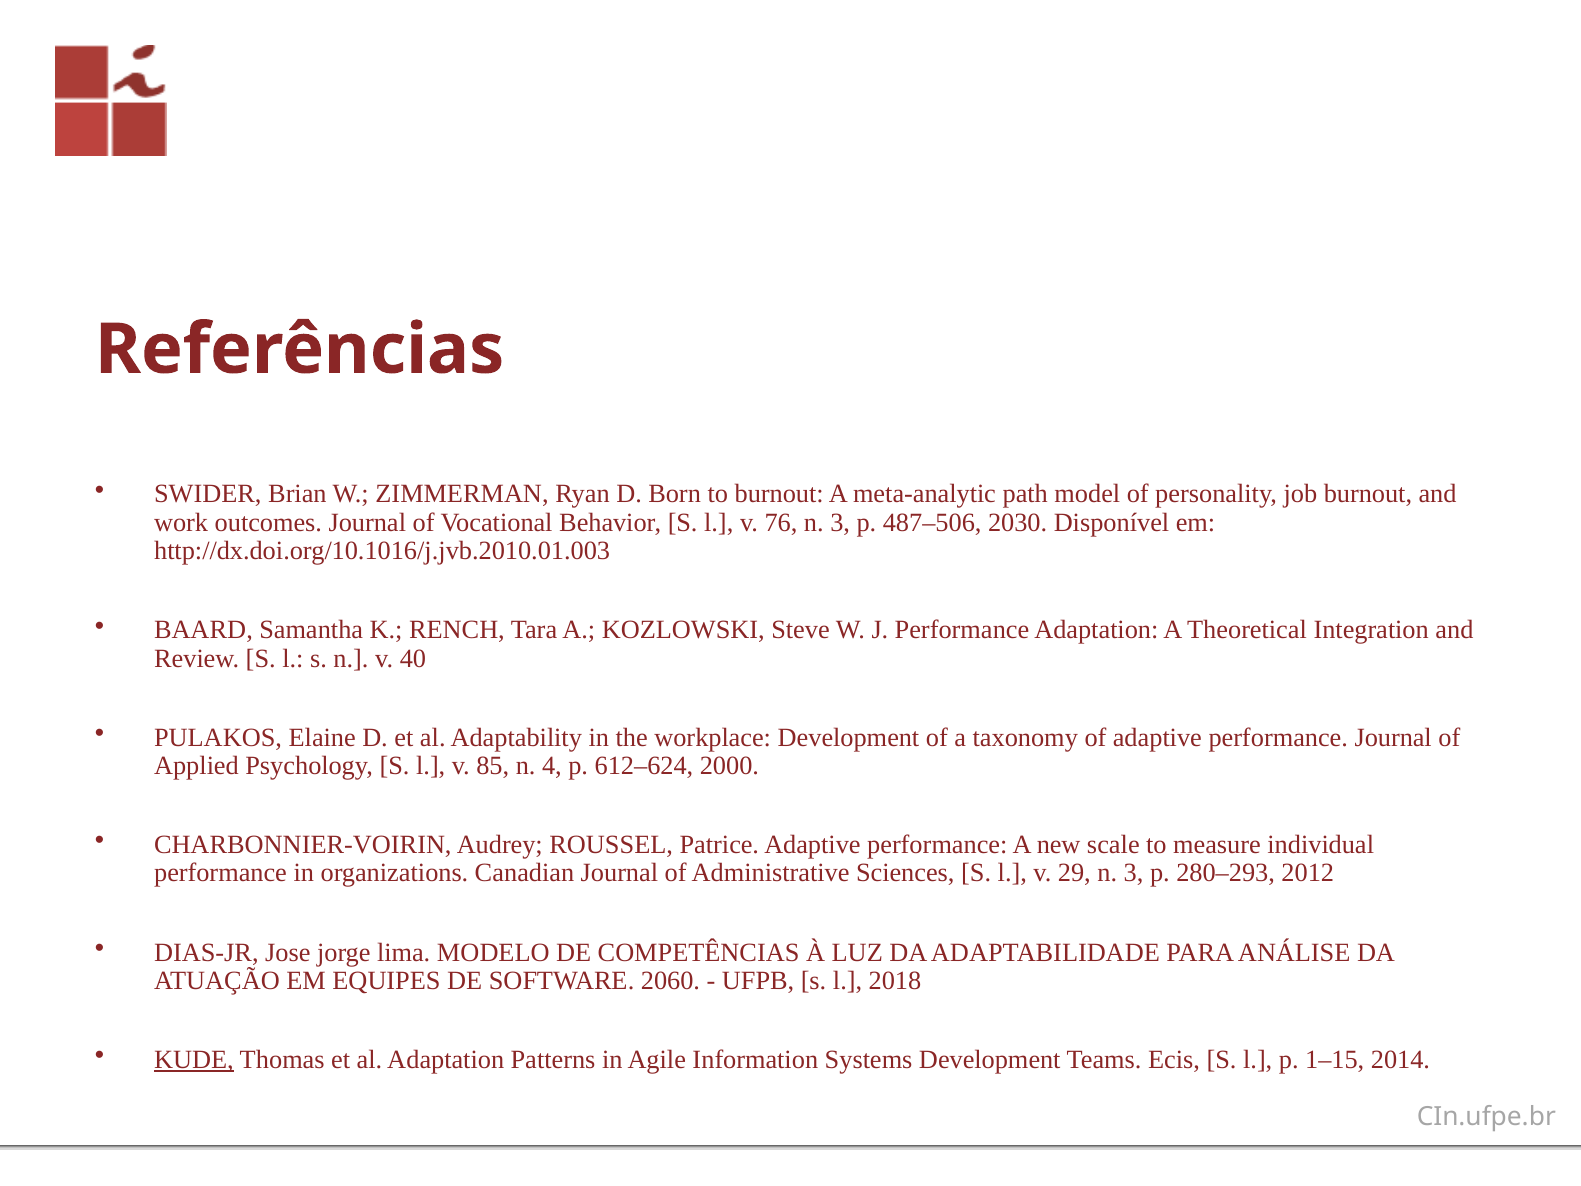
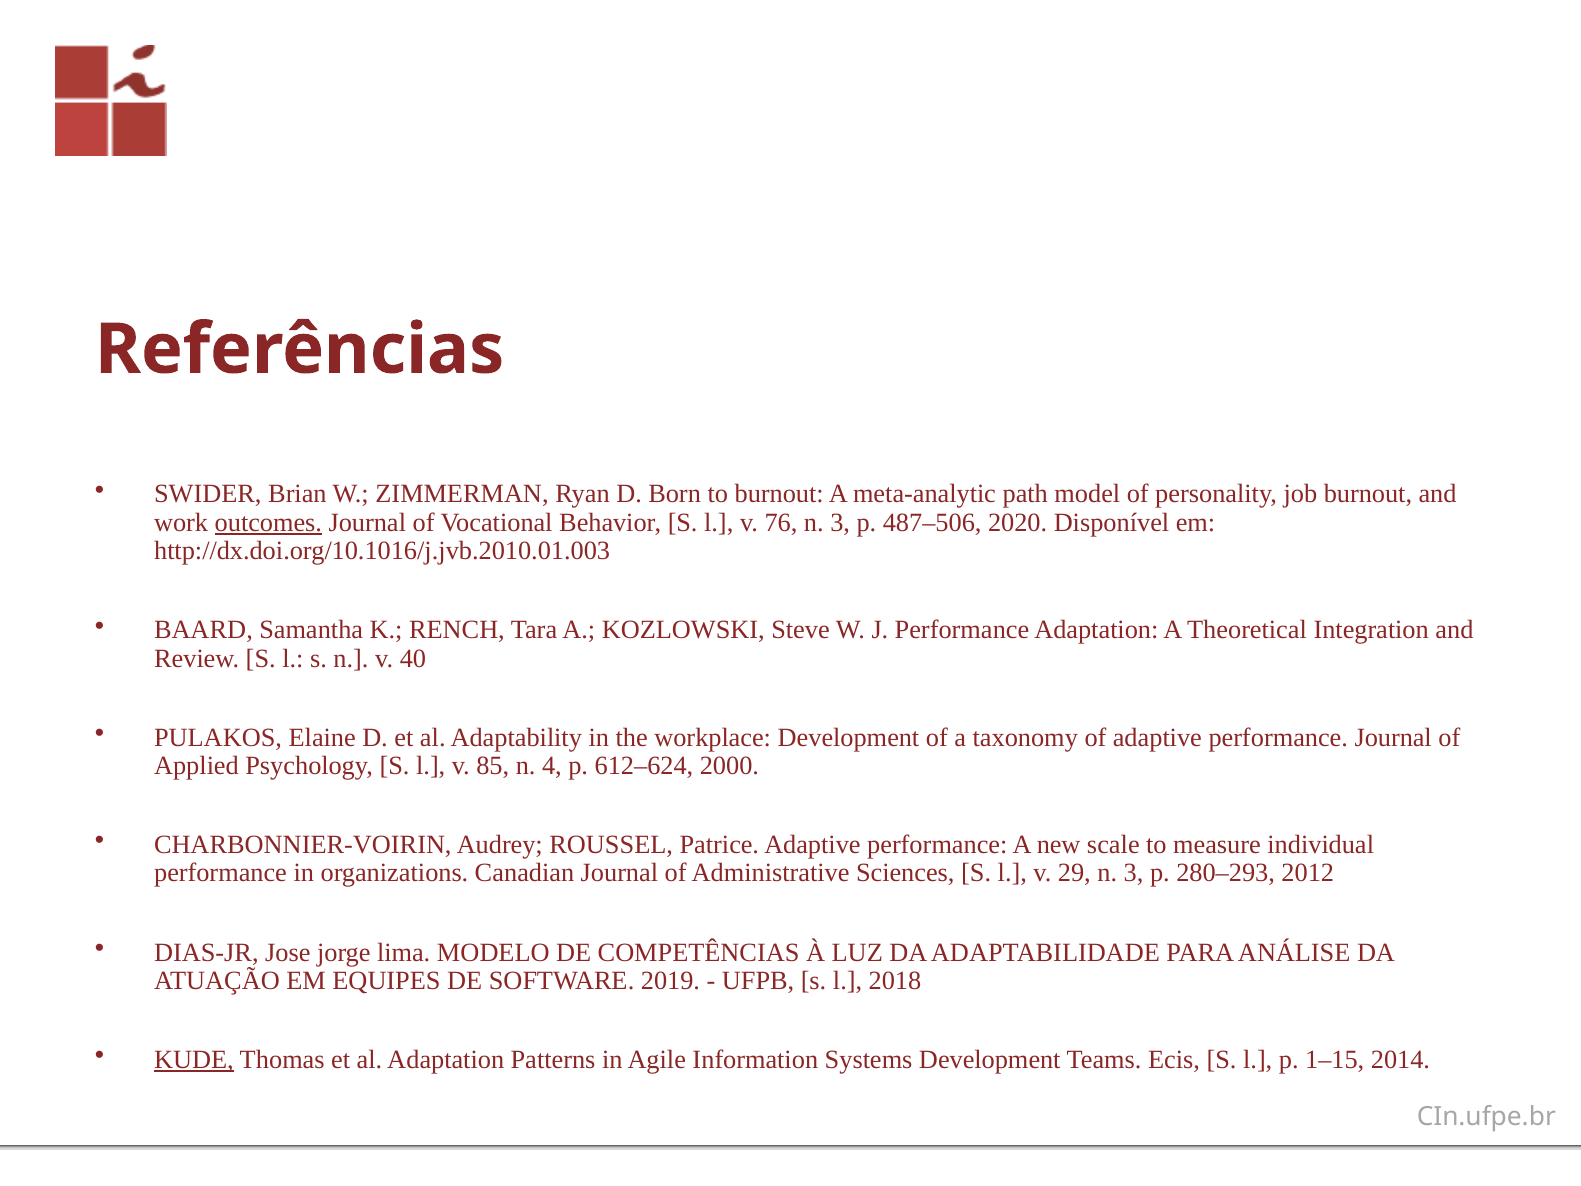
outcomes underline: none -> present (268, 522)
2030: 2030 -> 2020 (1018, 522)
2060: 2060 -> 2019 (670, 981)
